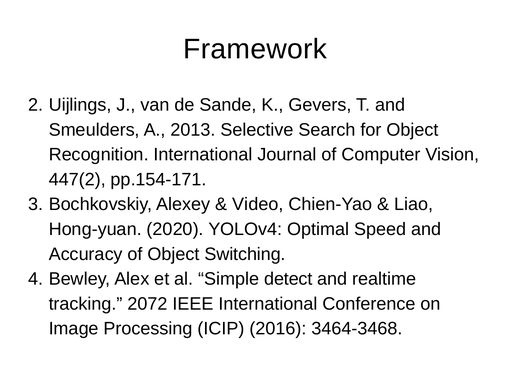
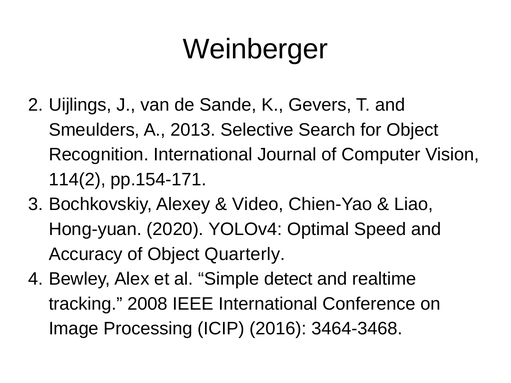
Framework: Framework -> Weinberger (255, 49)
447(2: 447(2 -> 114(2 (77, 180)
Switching: Switching -> Quarterly (245, 254)
2072: 2072 -> 2008 (148, 304)
